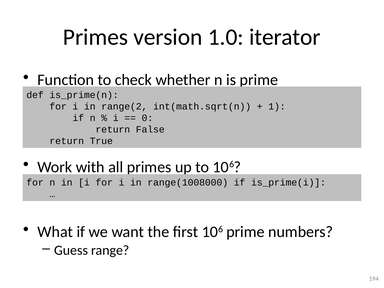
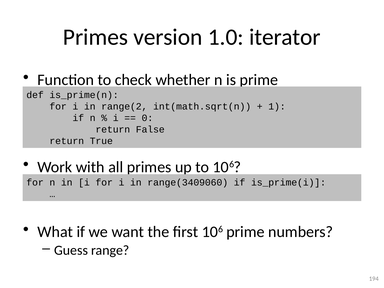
range(1008000: range(1008000 -> range(3409060 (188, 183)
